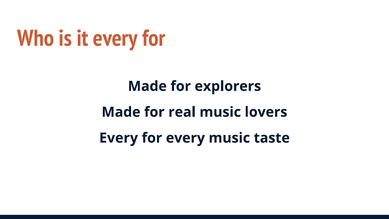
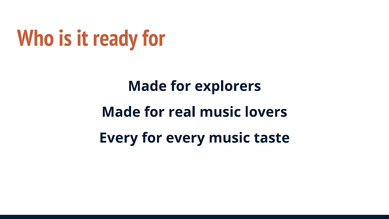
it every: every -> ready (115, 38)
